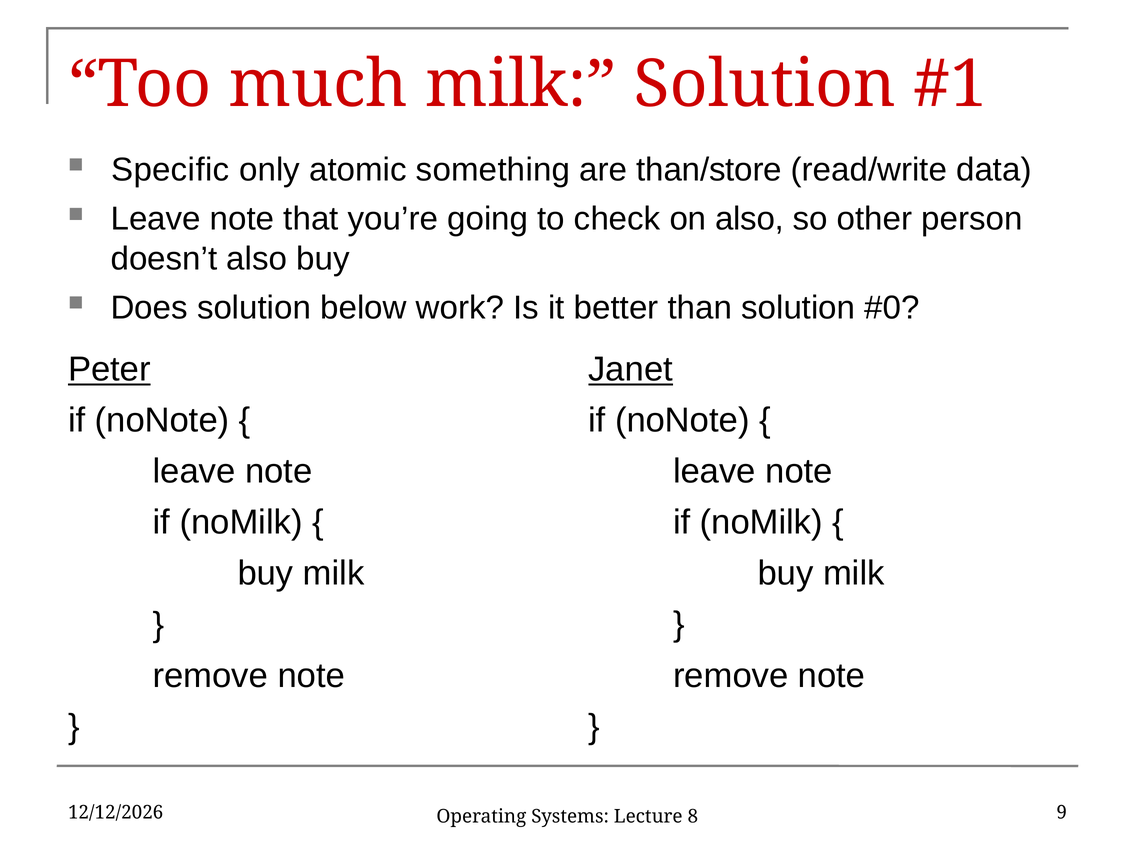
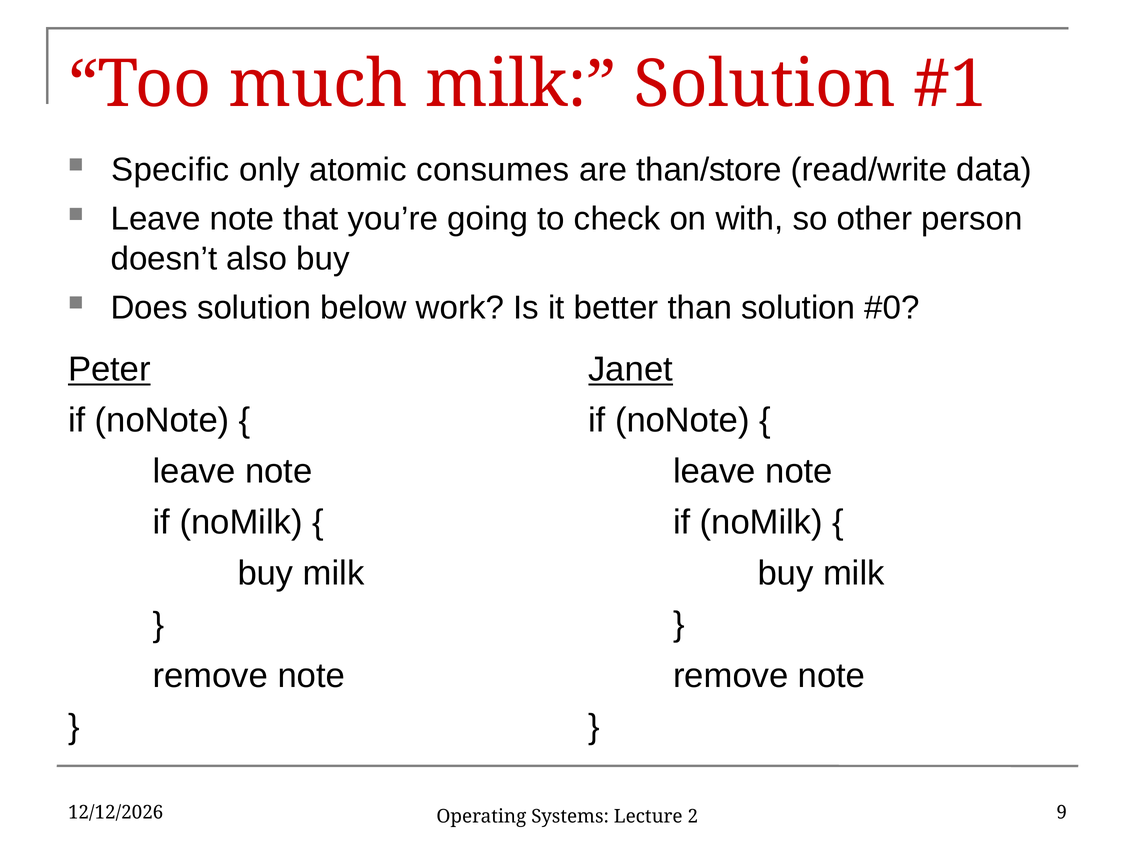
something: something -> consumes (493, 170)
on also: also -> with (750, 219)
8: 8 -> 2 (693, 817)
